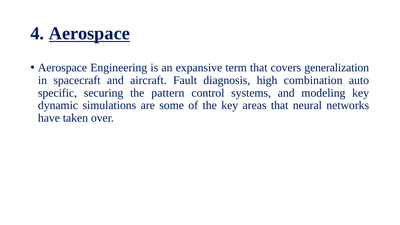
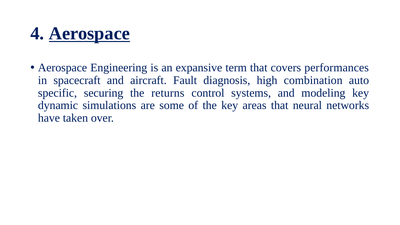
generalization: generalization -> performances (337, 68)
pattern: pattern -> returns (168, 93)
